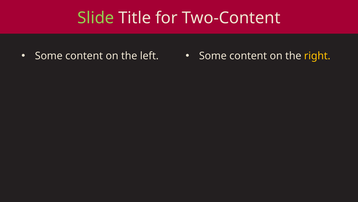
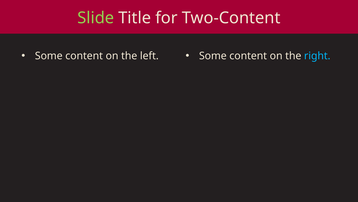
right colour: yellow -> light blue (317, 56)
